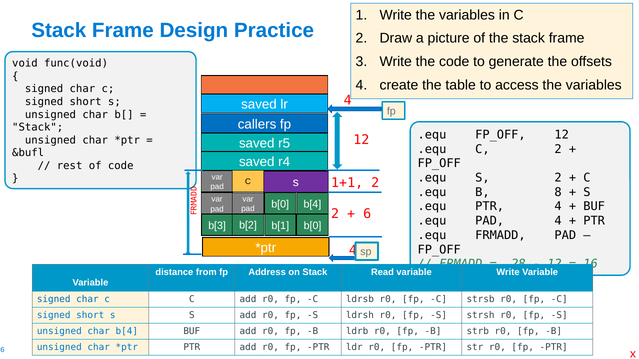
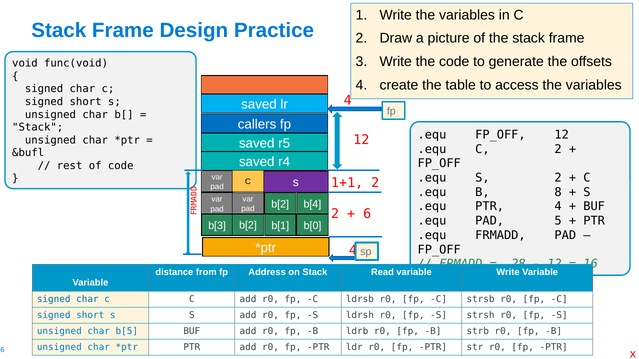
pad b[0: b[0 -> b[2 (280, 205)
PAD 4: 4 -> 5 (558, 221)
char b[4: b[4 -> b[5 (127, 332)
